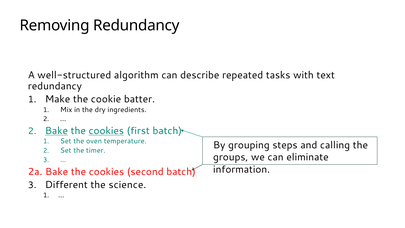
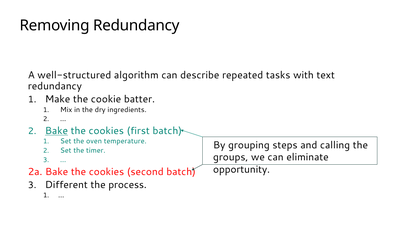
cookies underline: present -> none (106, 131)
information: information -> opportunity (242, 169)
science: science -> process (128, 185)
